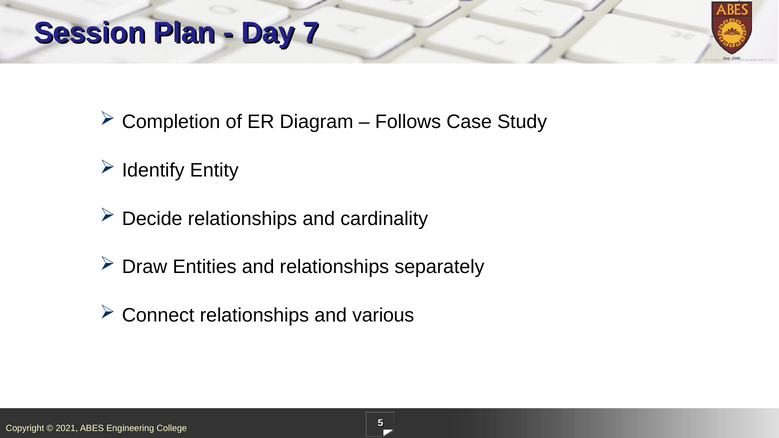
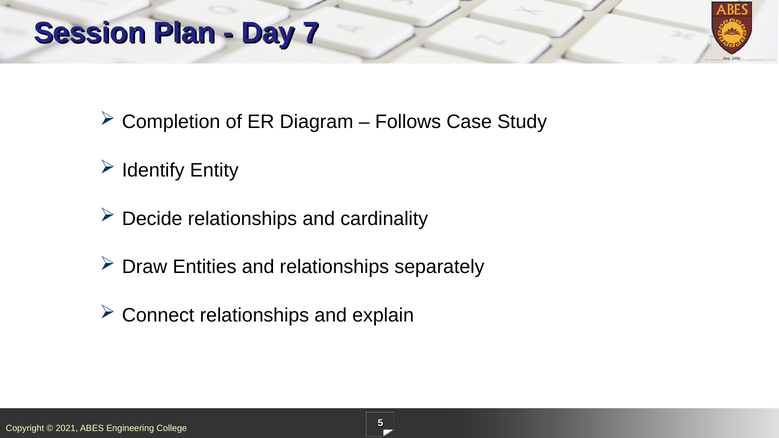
various: various -> explain (383, 316)
